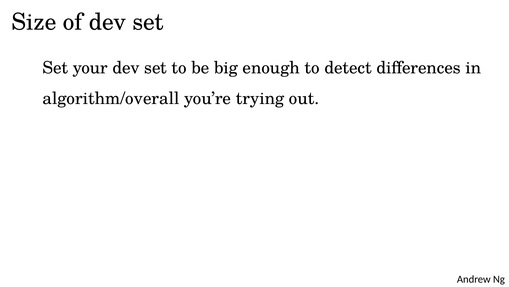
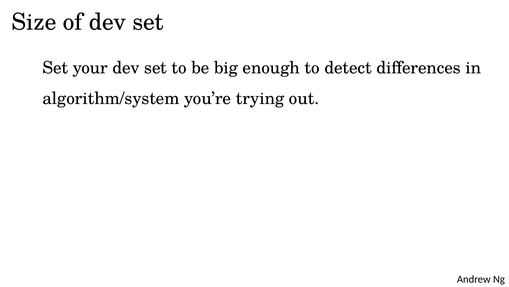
algorithm/overall: algorithm/overall -> algorithm/system (111, 98)
